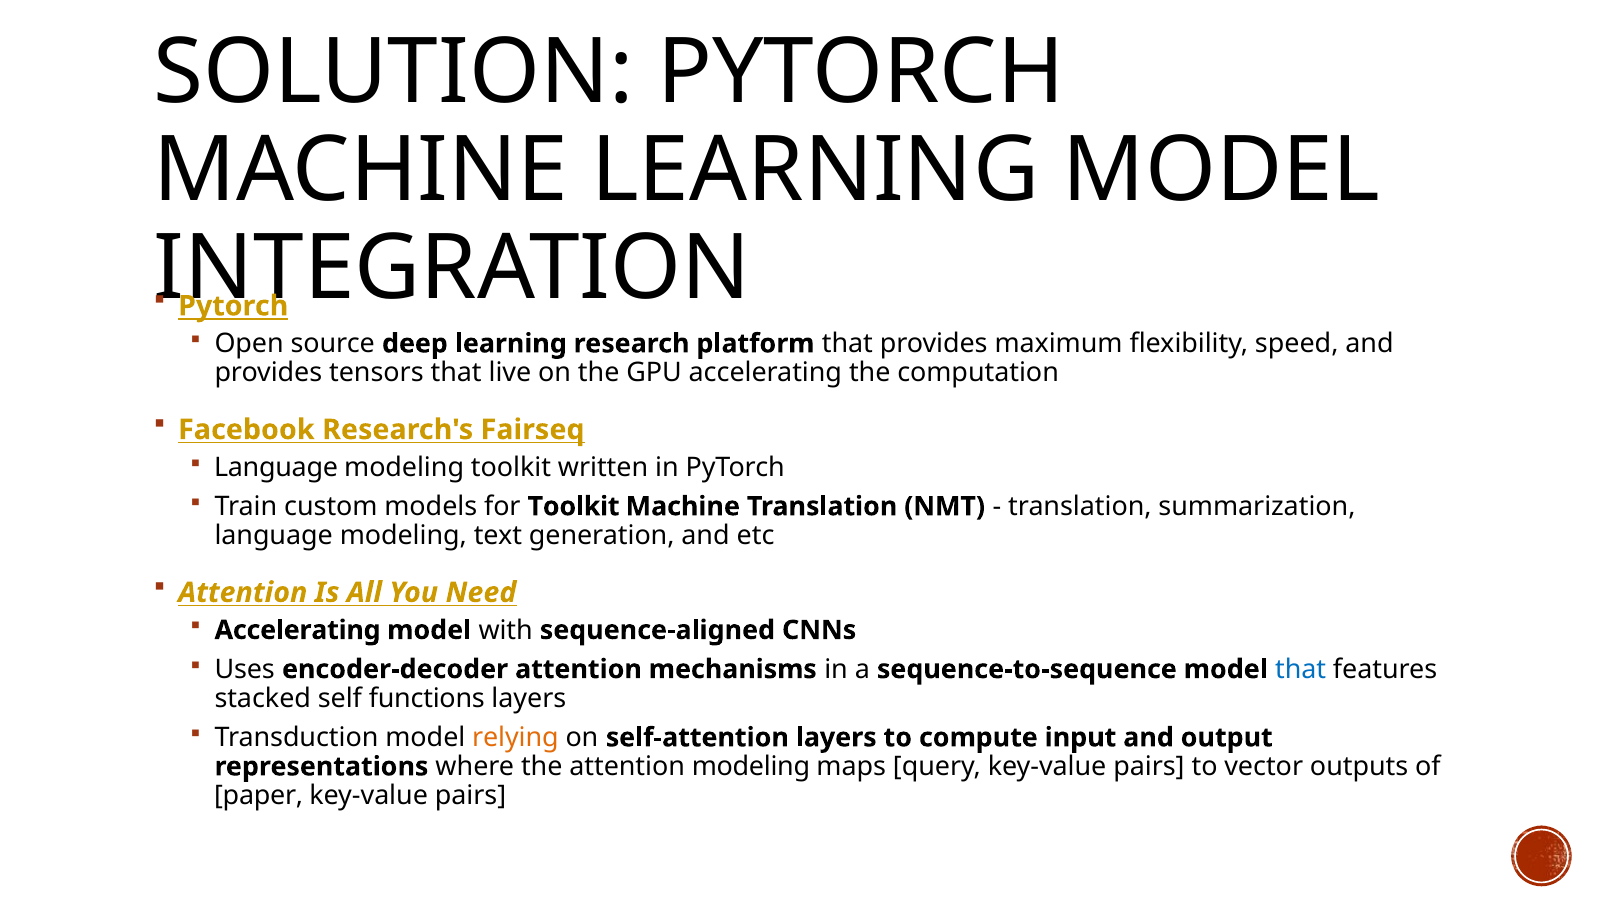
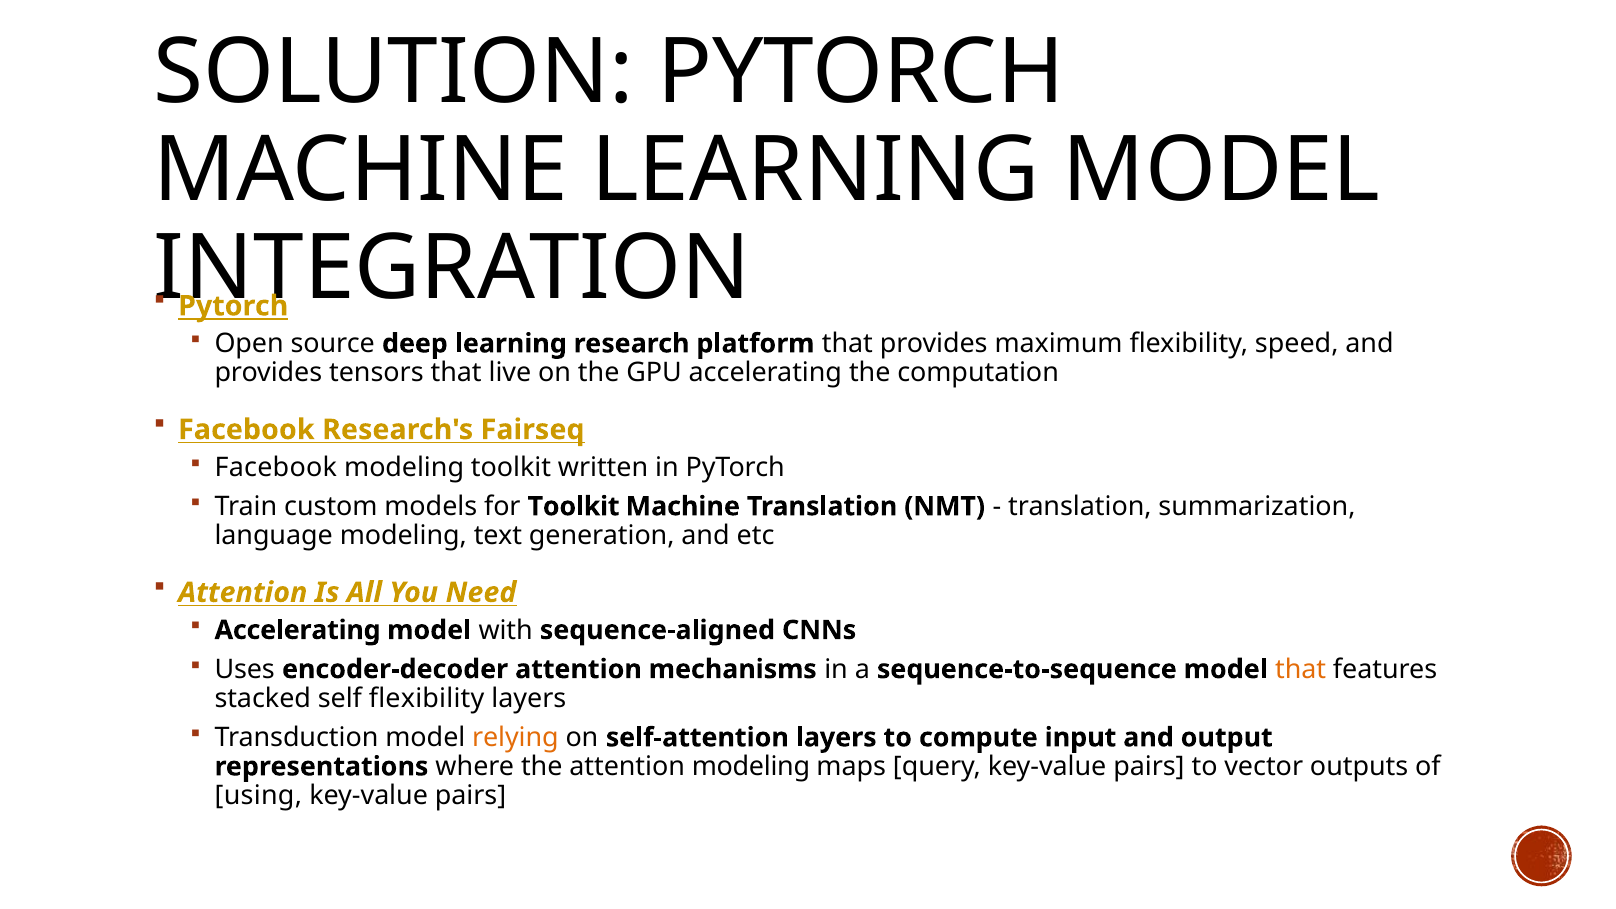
Language: Language -> Facebook (276, 467)
that colour: blue -> orange (1301, 669)
self functions: functions -> flexibility (427, 698)
paper: paper -> using (258, 796)
